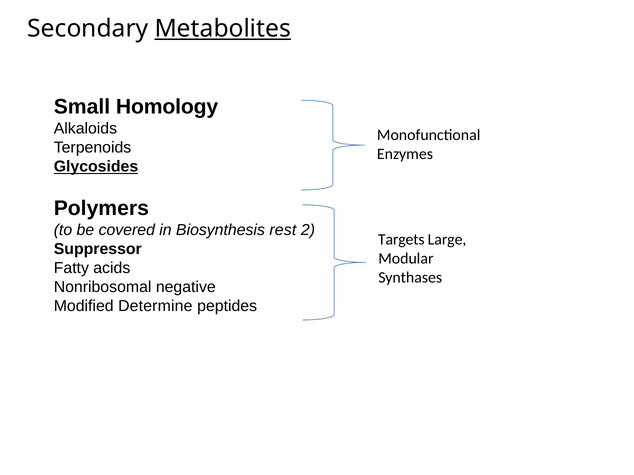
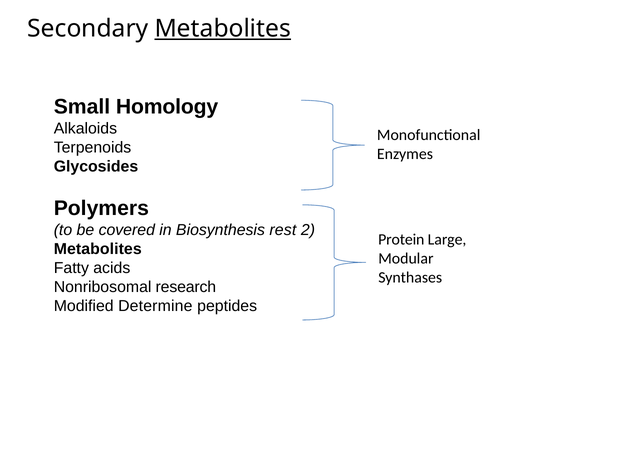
Glycosides underline: present -> none (96, 167)
Targets: Targets -> Protein (401, 240)
Suppressor: Suppressor -> Metabolites (98, 249)
negative: negative -> research (186, 287)
